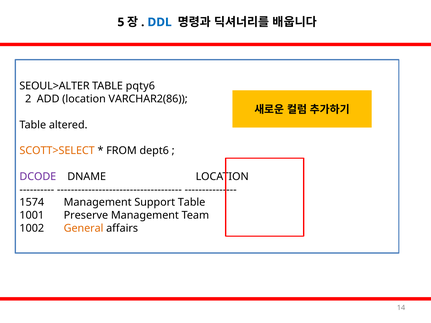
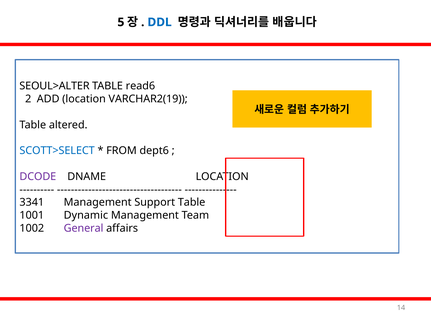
pqty6: pqty6 -> read6 (140, 86)
VARCHAR2(86: VARCHAR2(86 -> VARCHAR2(19 (148, 99)
SCOTT>SELECT colour: orange -> blue (57, 151)
1574: 1574 -> 3341 (32, 203)
Preserve: Preserve -> Dynamic (86, 215)
General colour: orange -> purple (84, 228)
